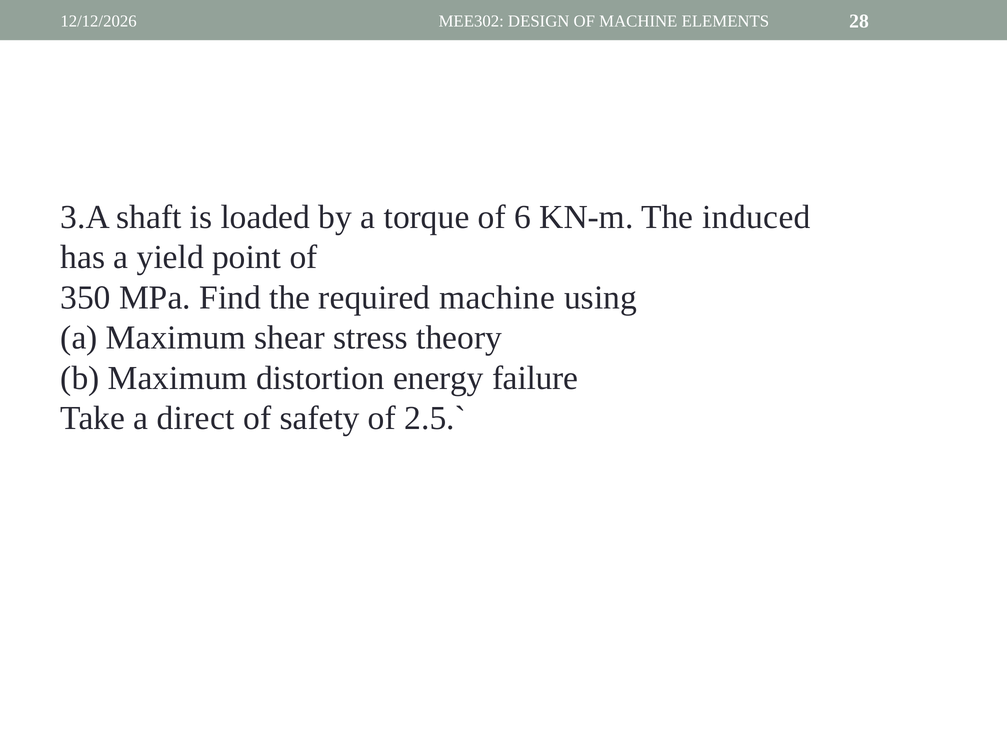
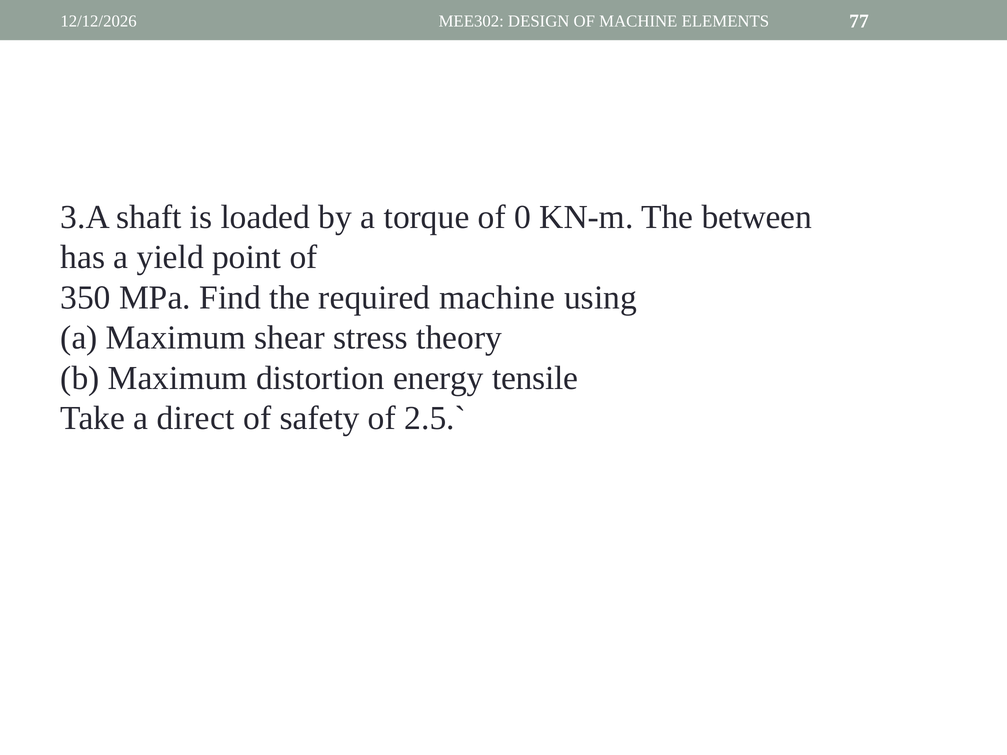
28: 28 -> 77 (859, 21)
6: 6 -> 0 (523, 217)
induced: induced -> between (757, 217)
failure: failure -> tensile (535, 378)
